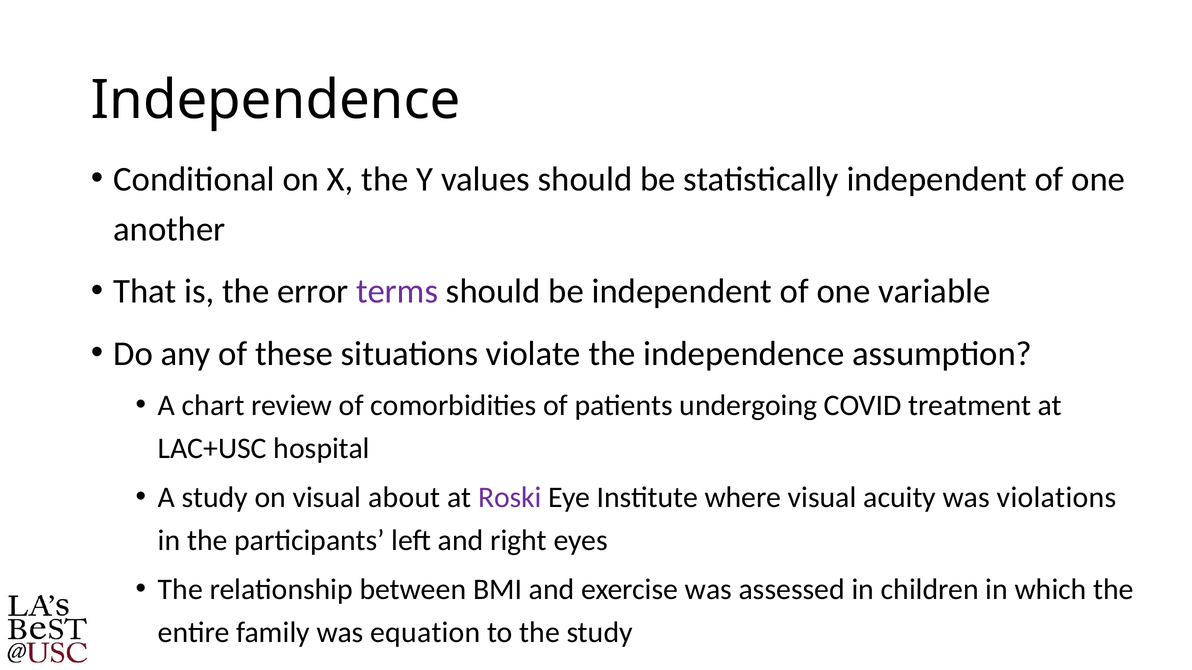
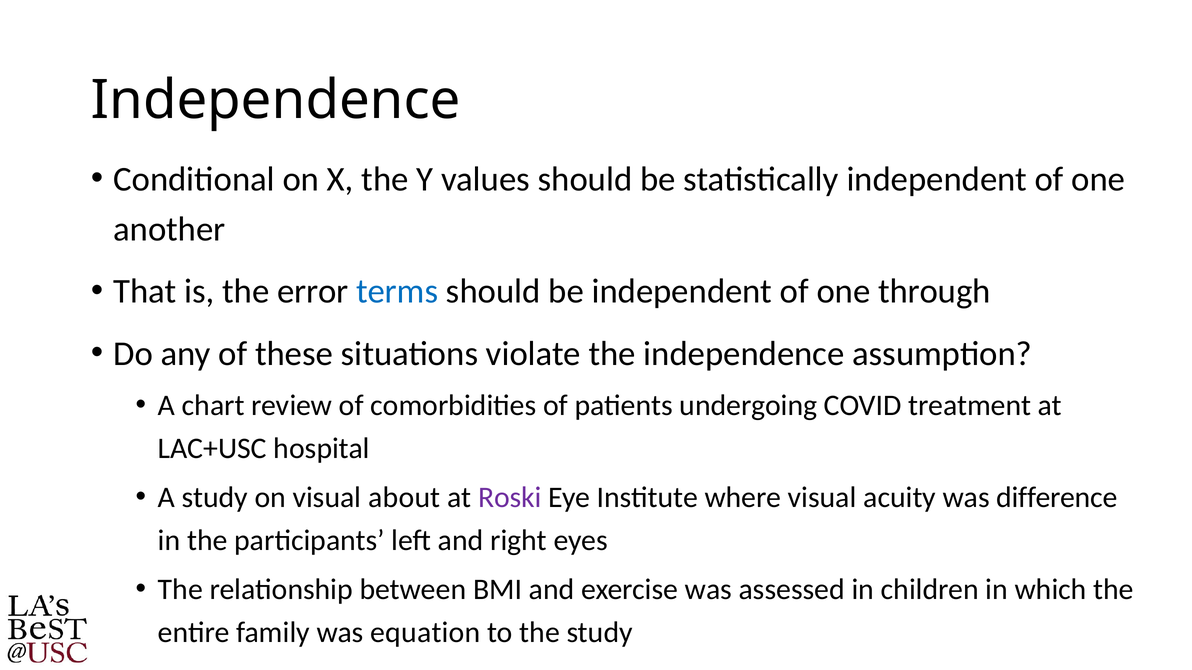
terms colour: purple -> blue (397, 292)
variable: variable -> through (934, 292)
violations: violations -> difference (1057, 498)
